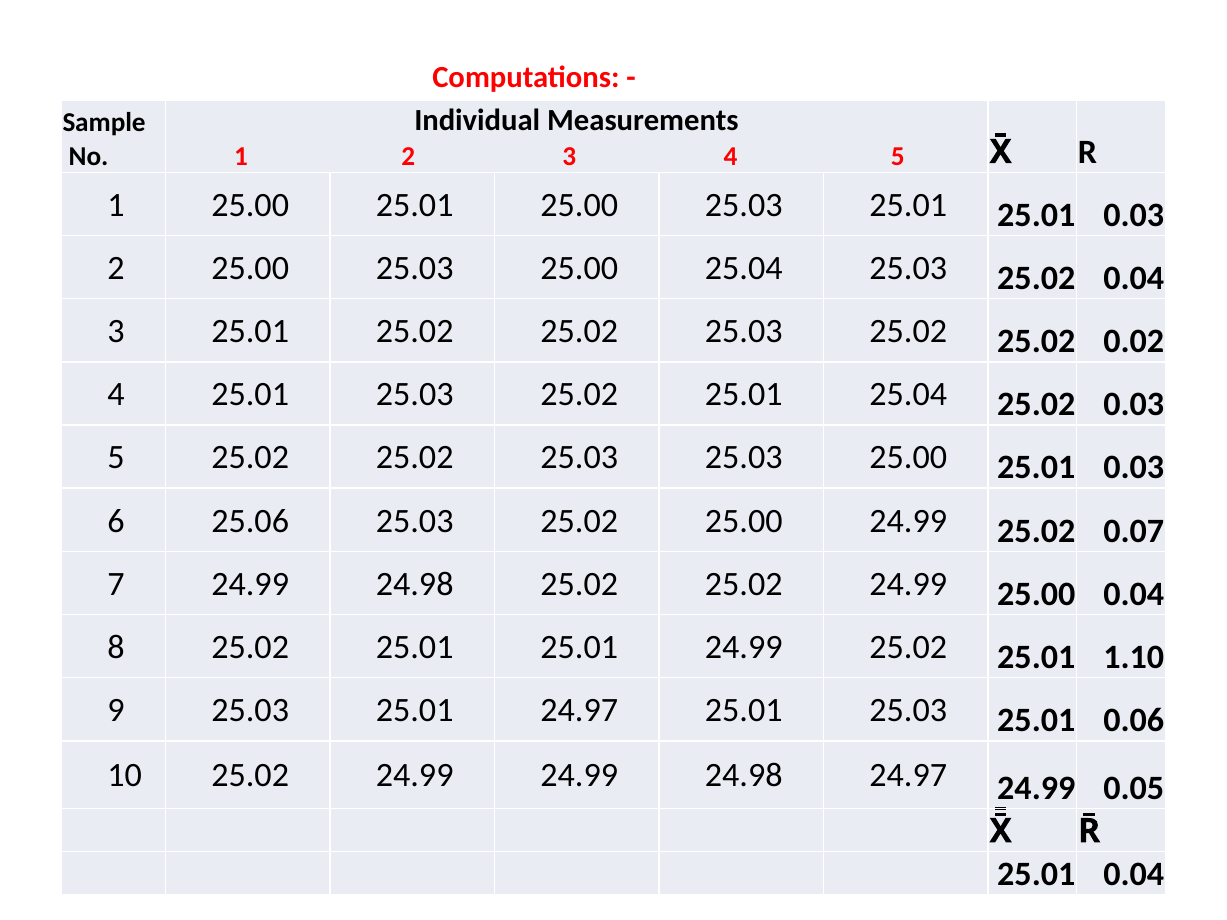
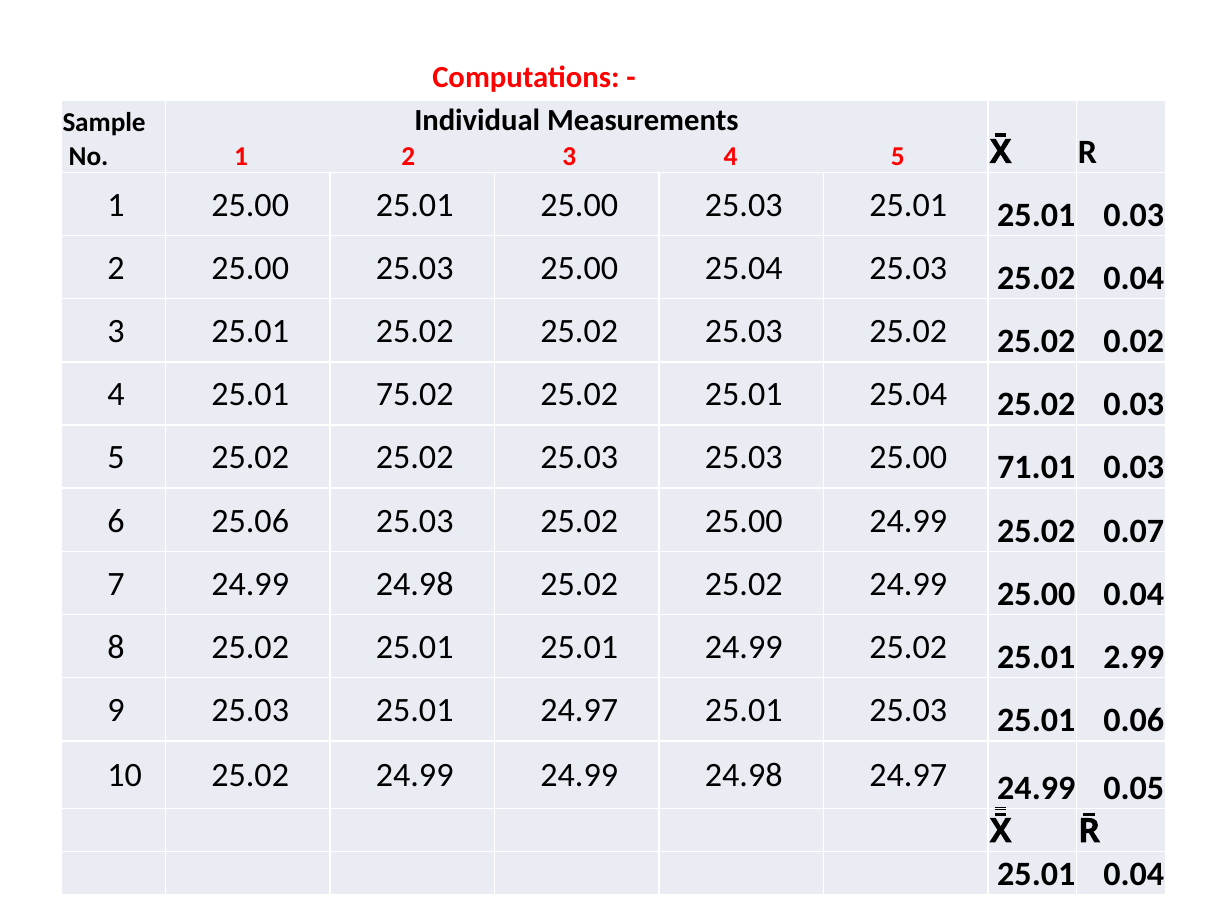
4 25.01 25.03: 25.03 -> 75.02 (415, 395)
25.03 25.00 25.01: 25.01 -> 71.01 (1036, 468)
1.10: 1.10 -> 2.99 (1134, 657)
